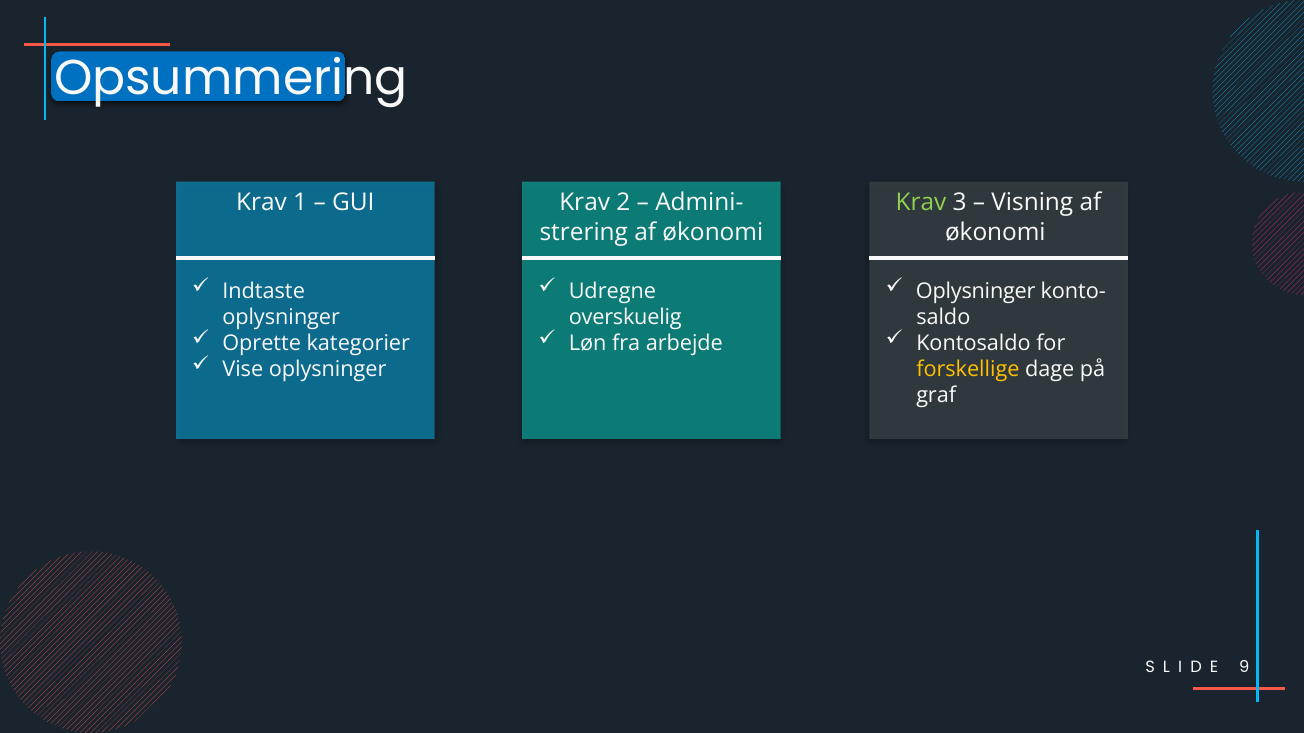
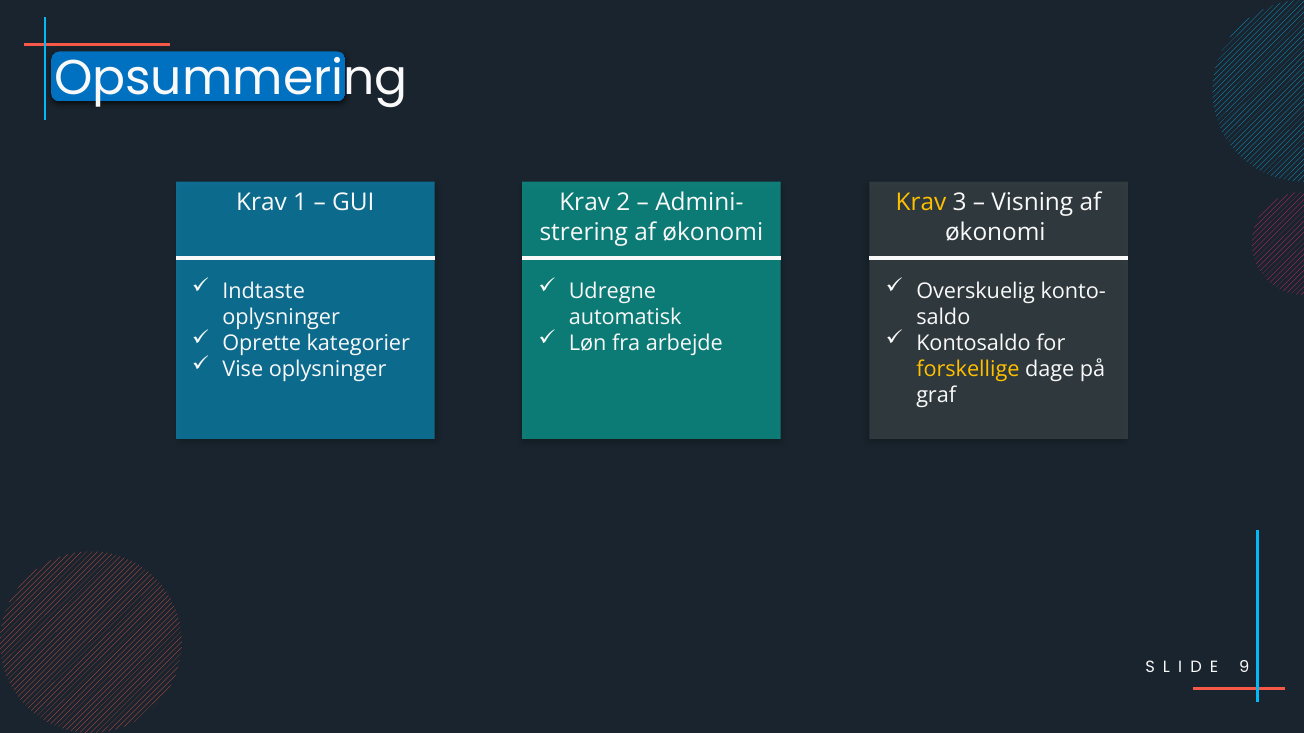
Krav colour: light green -> yellow (921, 203)
Oplysninger: Oplysninger -> Overskuelig (976, 291)
overskuelig: overskuelig -> automatisk (625, 317)
